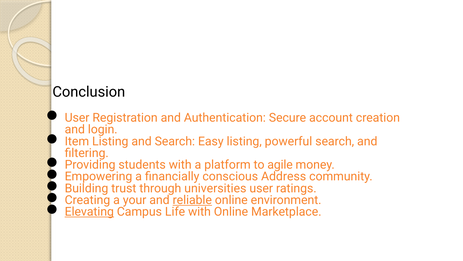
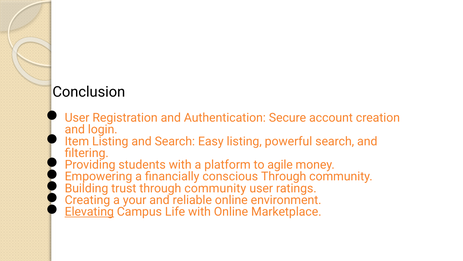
conscious Address: Address -> Through (284, 176)
trust through universities: universities -> community (215, 188)
reliable underline: present -> none (192, 200)
